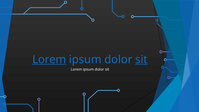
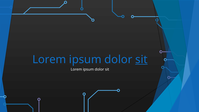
Lorem underline: present -> none (49, 59)
